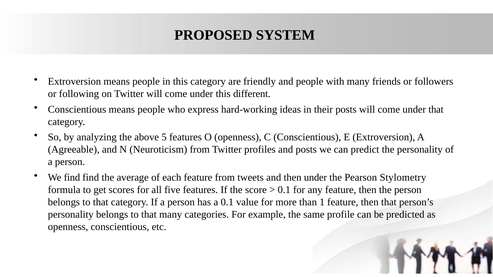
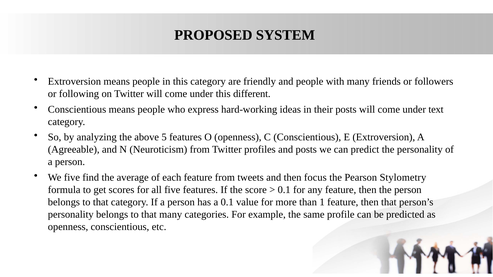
under that: that -> text (436, 109)
We find: find -> five (72, 178)
then under: under -> focus (315, 178)
